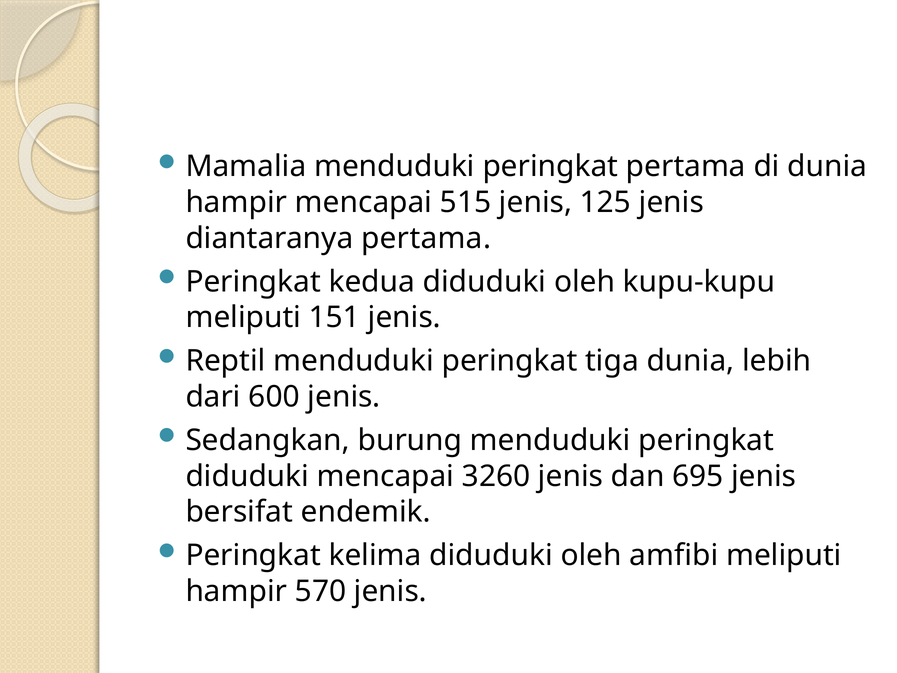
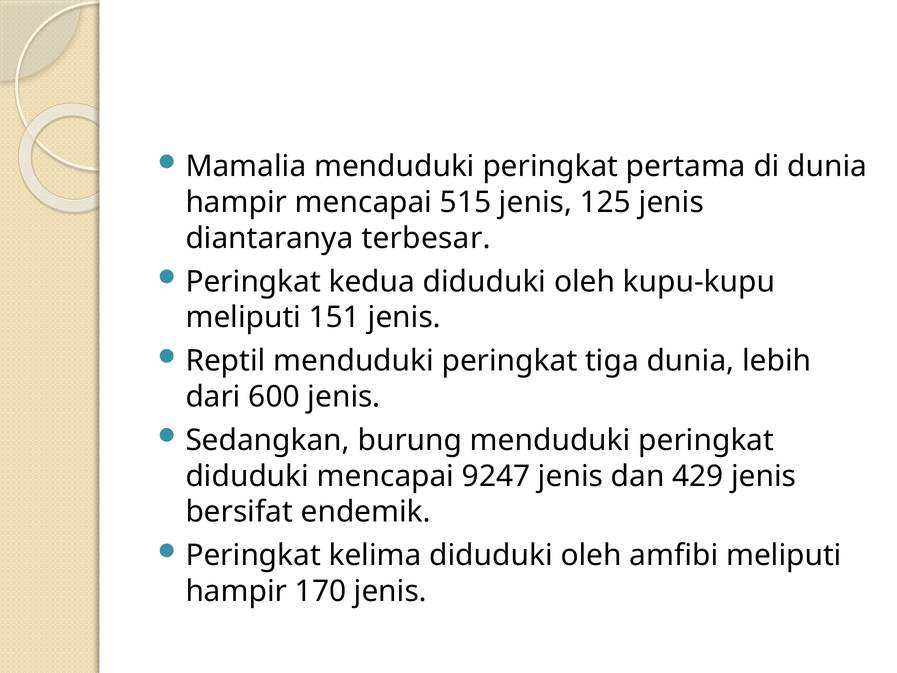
diantaranya pertama: pertama -> terbesar (426, 238)
3260: 3260 -> 9247 (496, 476)
695: 695 -> 429 (698, 476)
570: 570 -> 170 (321, 591)
